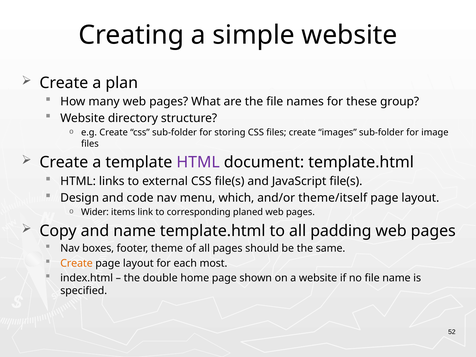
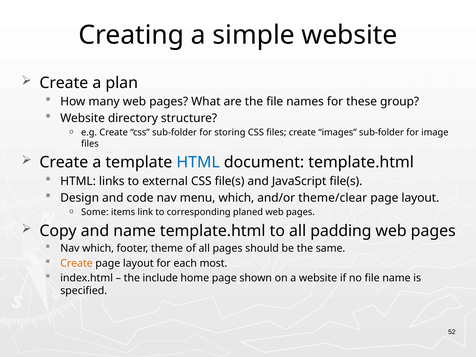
HTML colour: purple -> blue (198, 162)
theme/itself: theme/itself -> theme/clear (333, 198)
Wider: Wider -> Some (95, 212)
Nav boxes: boxes -> which (98, 249)
double: double -> include (160, 278)
